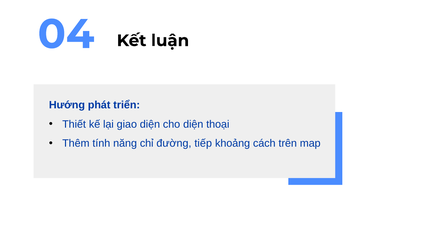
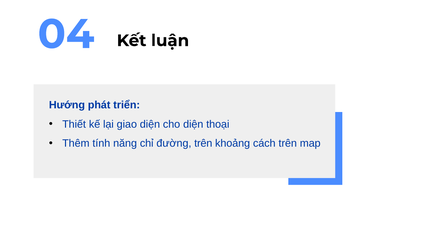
đường tiếp: tiếp -> trên (203, 144)
